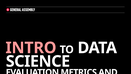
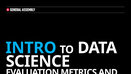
INTRO colour: pink -> light blue (31, 48)
